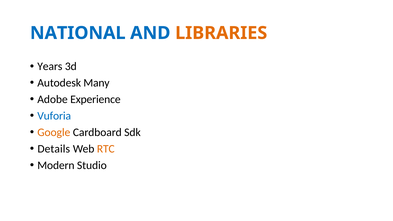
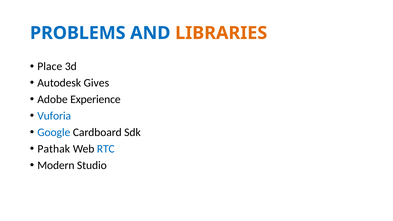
NATIONAL: NATIONAL -> PROBLEMS (78, 33)
Years: Years -> Place (50, 66)
Many: Many -> Gives (96, 83)
Google colour: orange -> blue (54, 132)
Details: Details -> Pathak (54, 149)
RTC colour: orange -> blue (106, 149)
